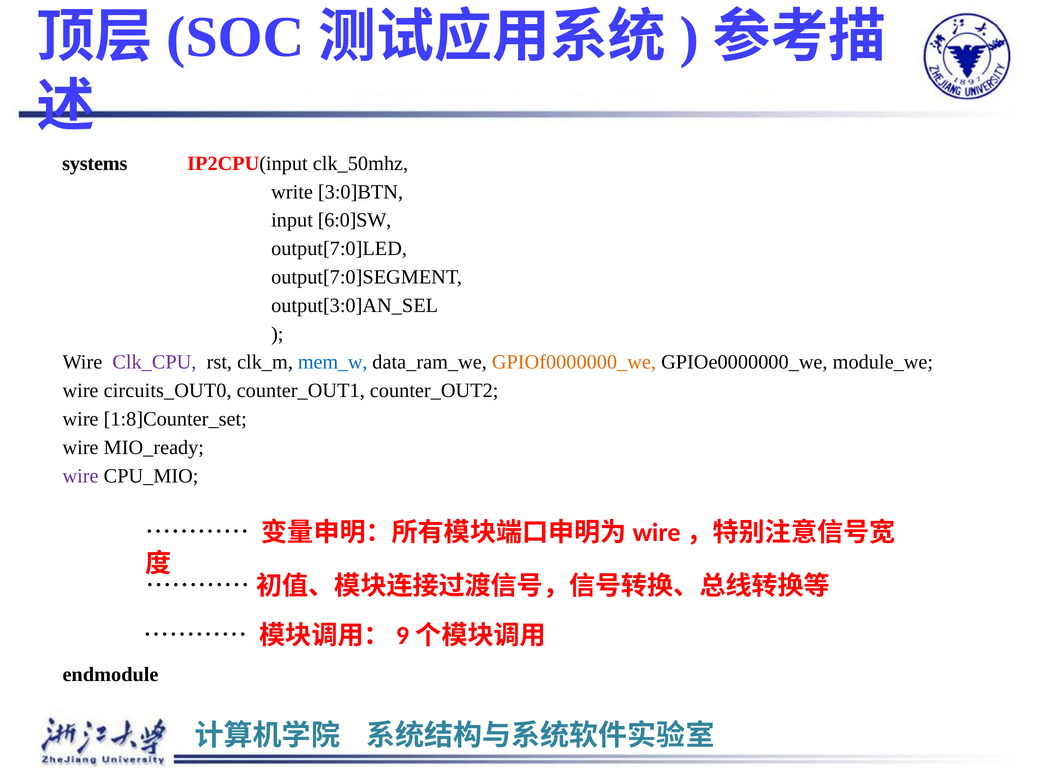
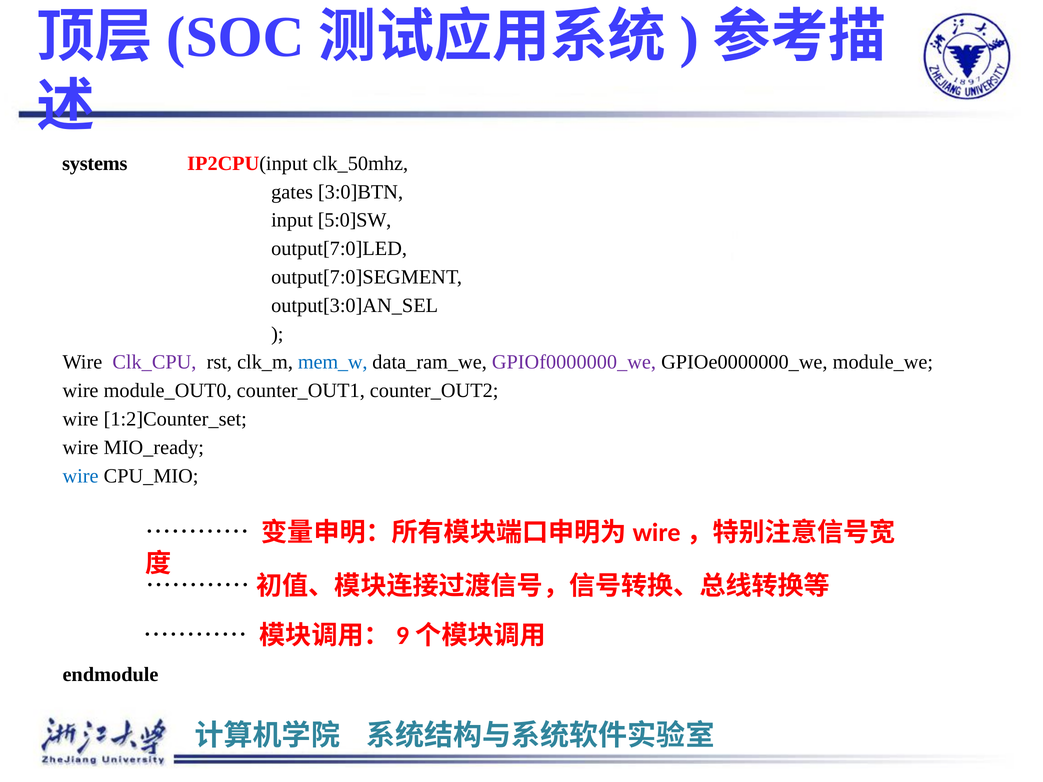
write: write -> gates (292, 192)
6:0]SW: 6:0]SW -> 5:0]SW (355, 220)
GPIOf0000000_we colour: orange -> purple (574, 362)
circuits_OUT0: circuits_OUT0 -> module_OUT0 (168, 391)
1:8]Counter_set: 1:8]Counter_set -> 1:2]Counter_set (175, 419)
wire colour: purple -> blue (81, 476)
